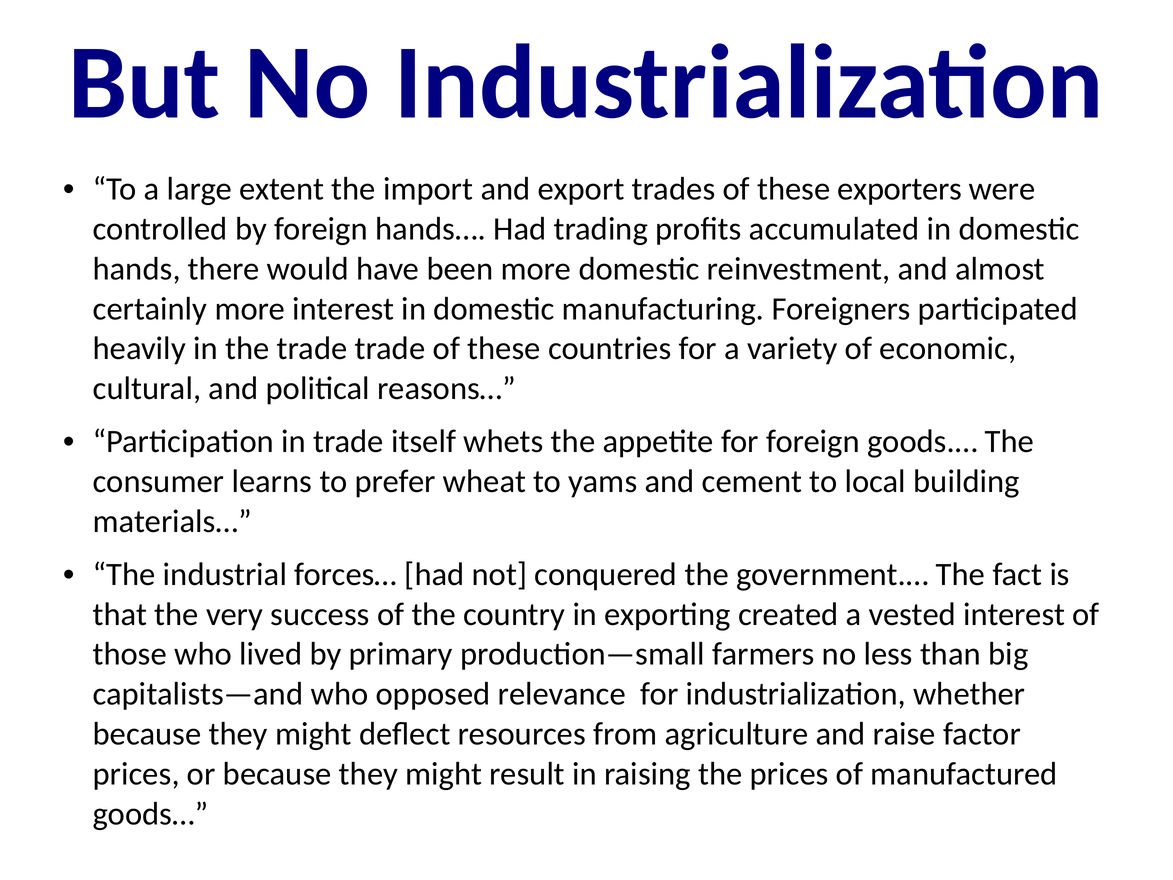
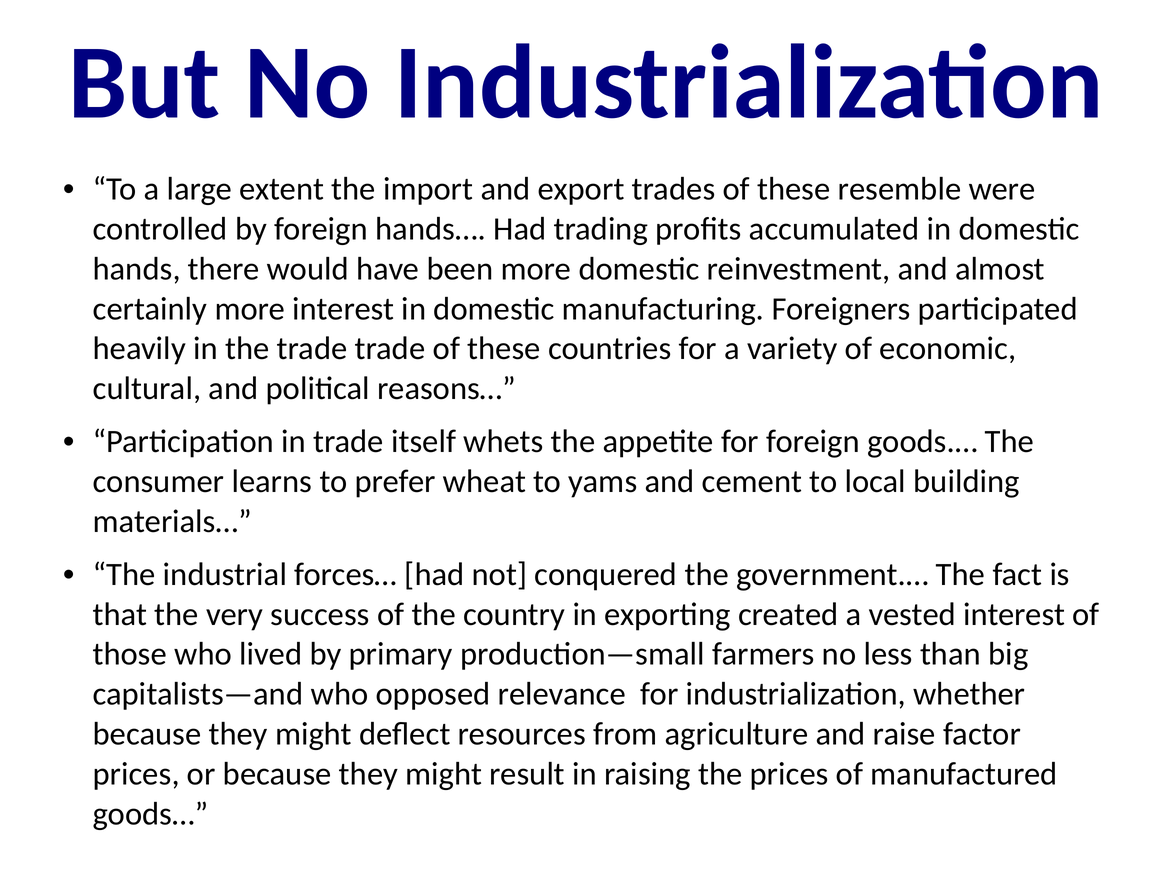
exporters: exporters -> resemble (900, 189)
